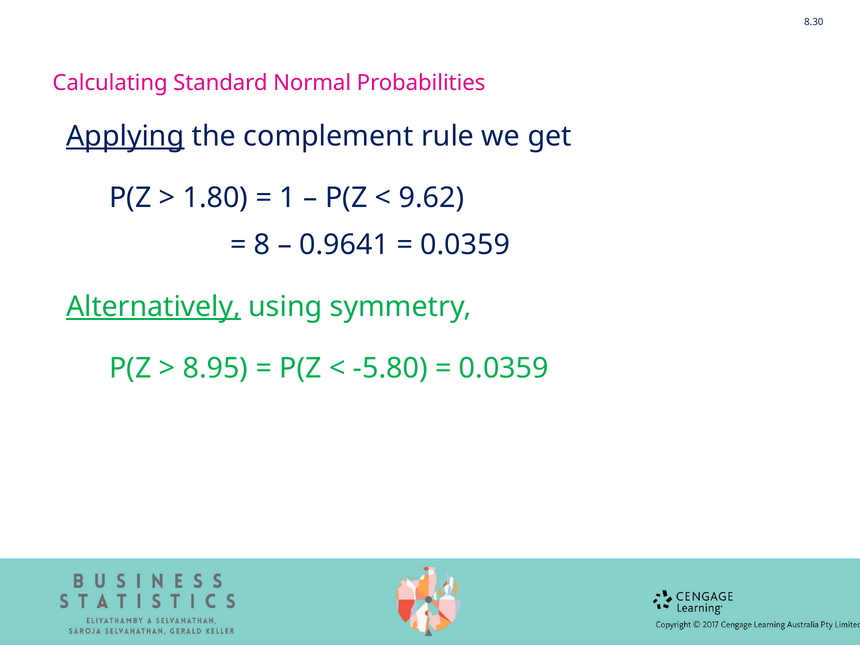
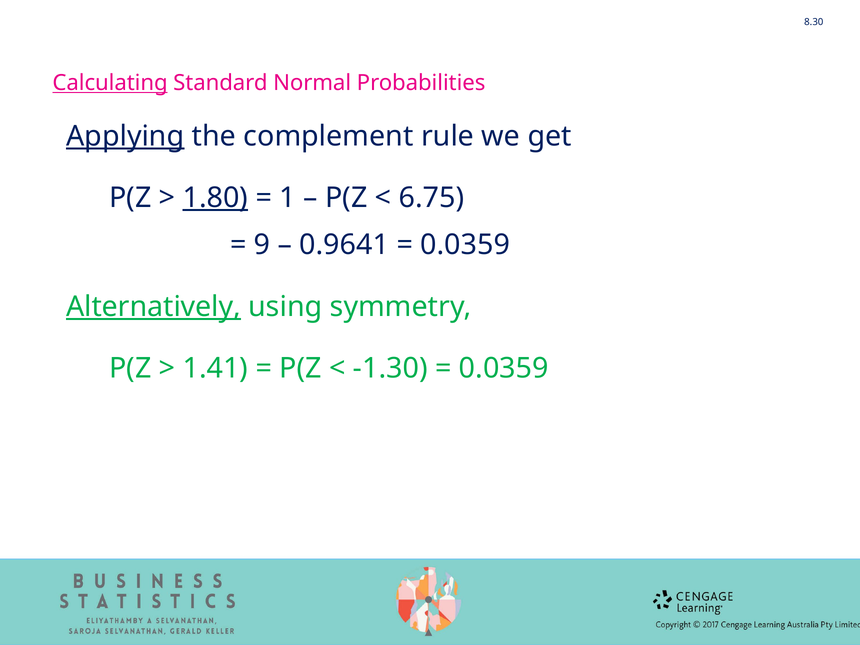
Calculating underline: none -> present (110, 83)
1.80 underline: none -> present (215, 198)
9.62: 9.62 -> 6.75 (431, 198)
8: 8 -> 9 (262, 245)
8.95: 8.95 -> 1.41 (215, 368)
-5.80: -5.80 -> -1.30 (390, 368)
